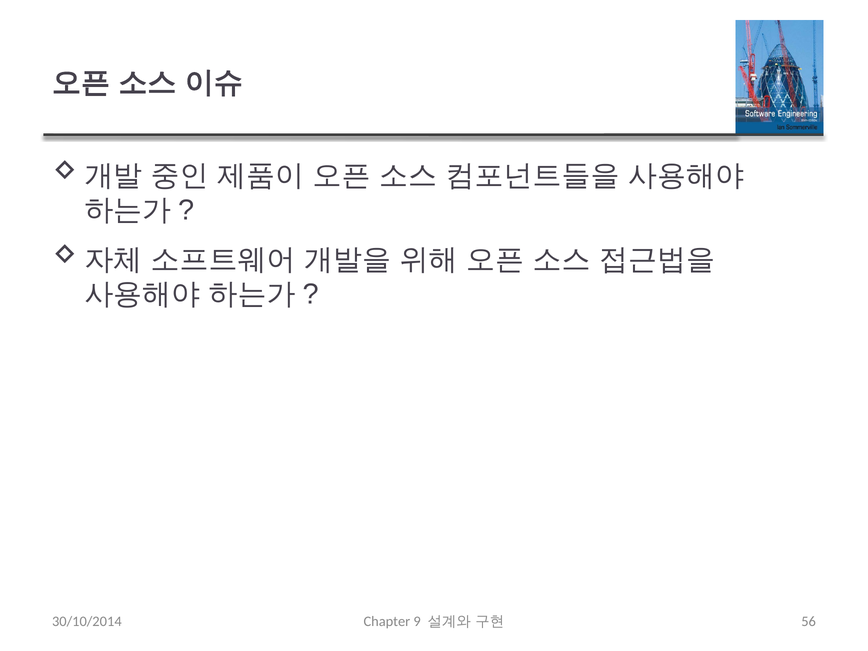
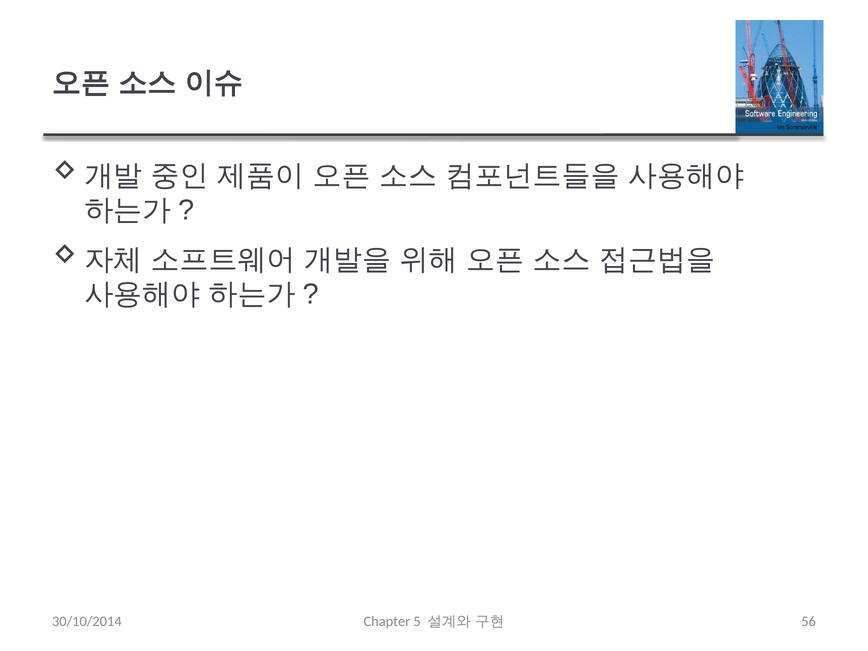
9: 9 -> 5 (417, 622)
